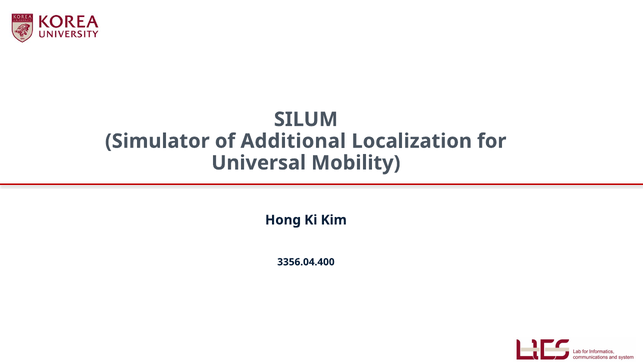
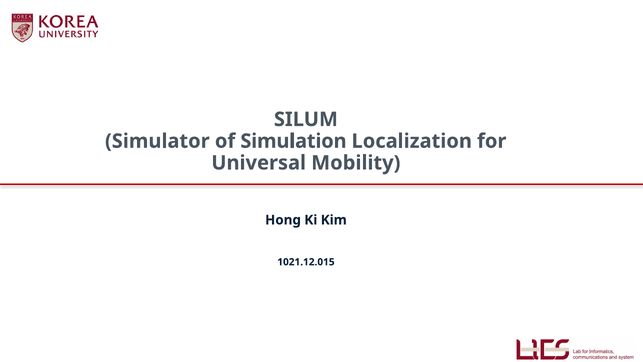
Additional: Additional -> Simulation (293, 141)
3356.04.400: 3356.04.400 -> 1021.12.015 (306, 262)
